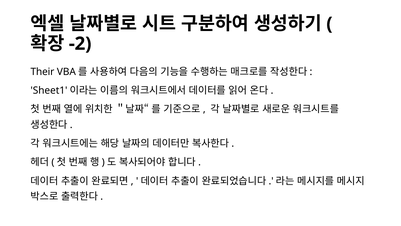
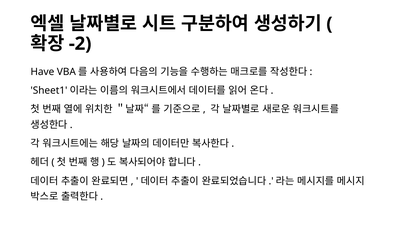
Their: Their -> Have (42, 72)
